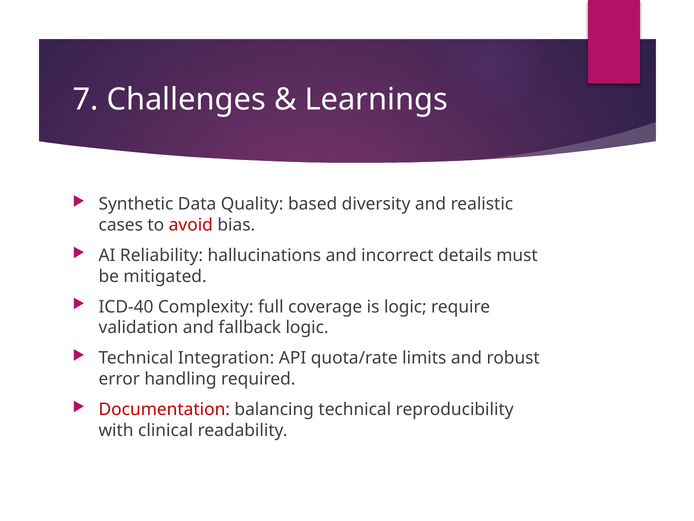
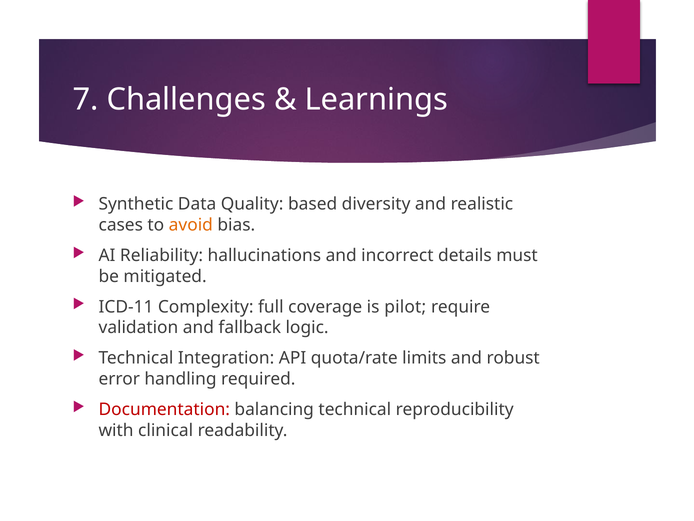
avoid colour: red -> orange (191, 225)
ICD-40: ICD-40 -> ICD-11 (126, 307)
is logic: logic -> pilot (405, 307)
